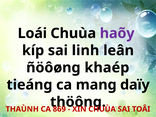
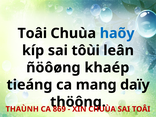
Loái: Loái -> Toâi (32, 33)
haõy colour: purple -> blue (117, 33)
linh: linh -> tôùi (86, 50)
